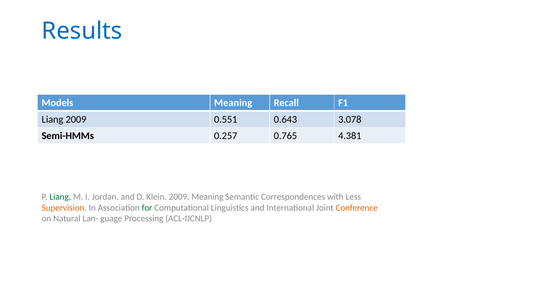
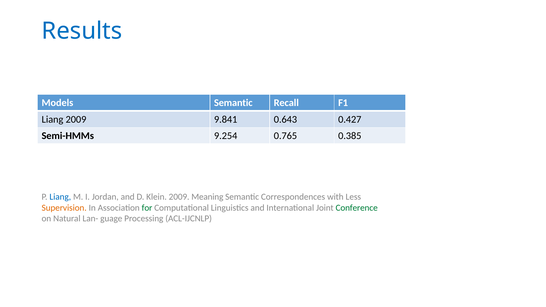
Models Meaning: Meaning -> Semantic (233, 103)
0.551: 0.551 -> 9.841 (226, 119)
3.078: 3.078 -> 0.427 (350, 119)
0.257: 0.257 -> 9.254 (226, 136)
4.381: 4.381 -> 0.385 (350, 136)
Liang colour: green -> blue (60, 197)
Conference colour: orange -> green (357, 208)
